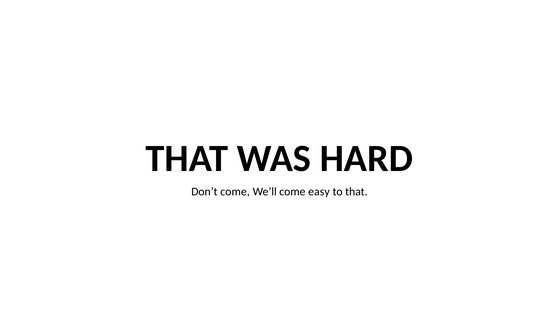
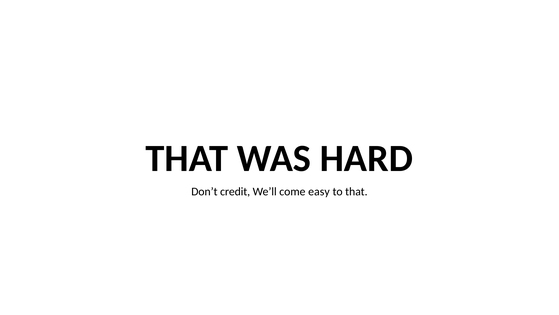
Don’t come: come -> credit (235, 191)
